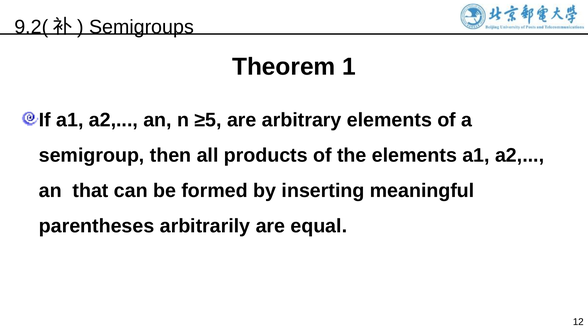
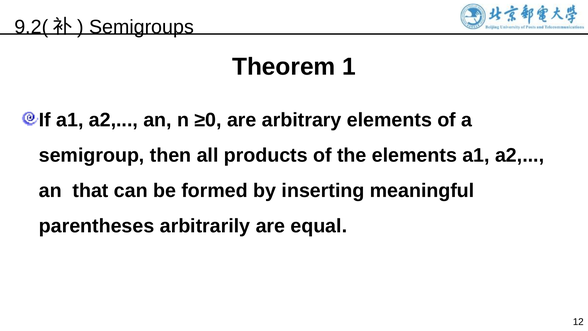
≥5: ≥5 -> ≥0 (208, 120)
